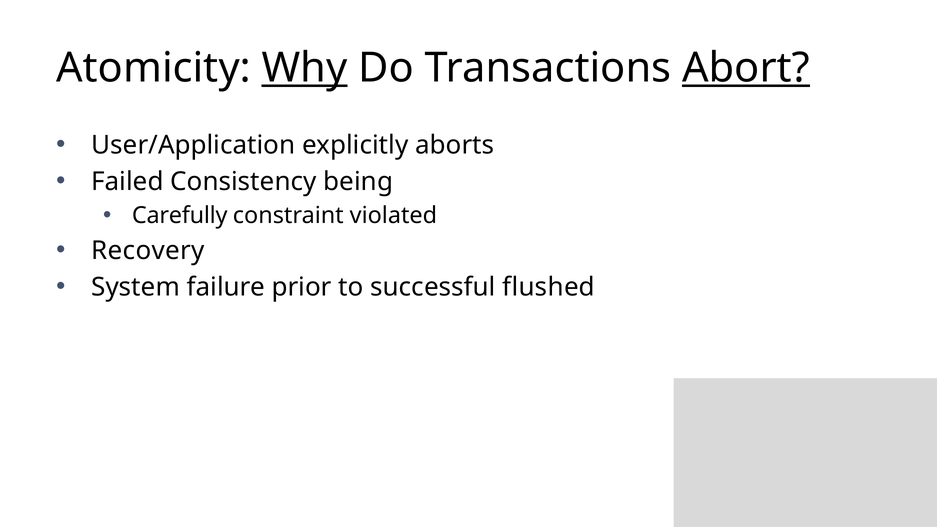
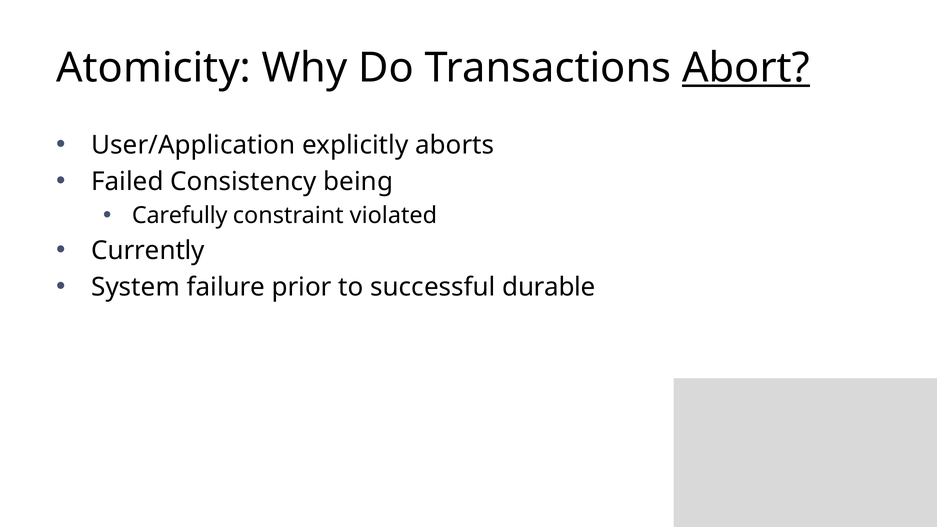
Why underline: present -> none (305, 68)
Recovery: Recovery -> Currently (148, 251)
flushed: flushed -> durable (549, 287)
